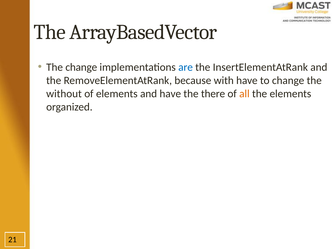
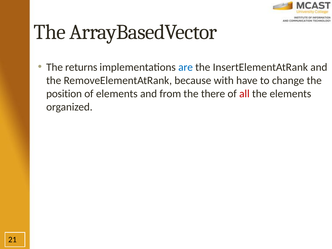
The change: change -> returns (81, 67)
without: without -> position (64, 94)
and have: have -> from (170, 94)
all colour: orange -> red (244, 94)
